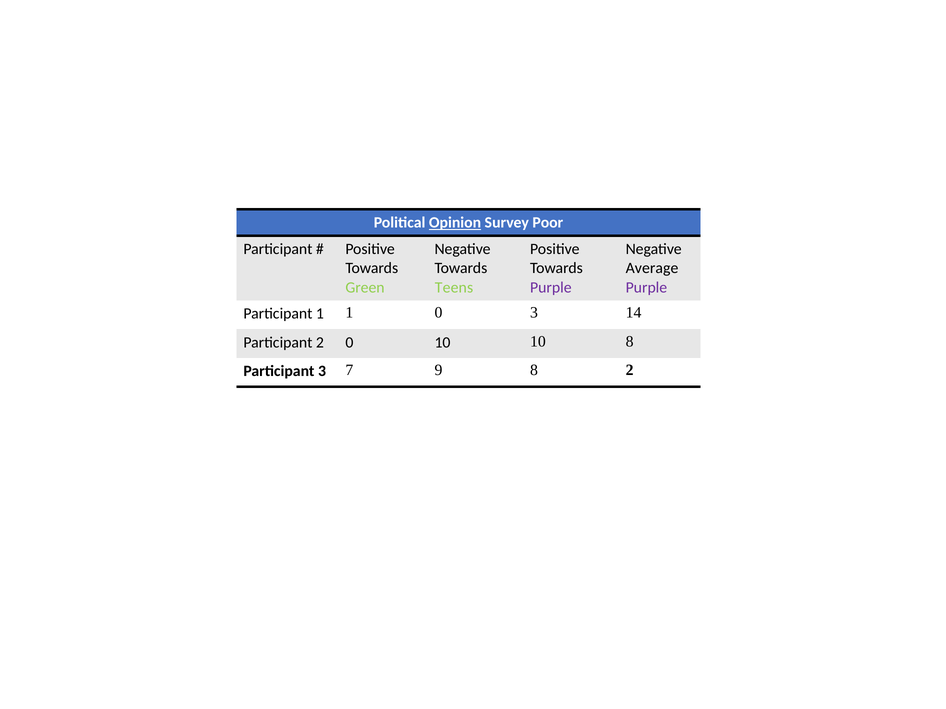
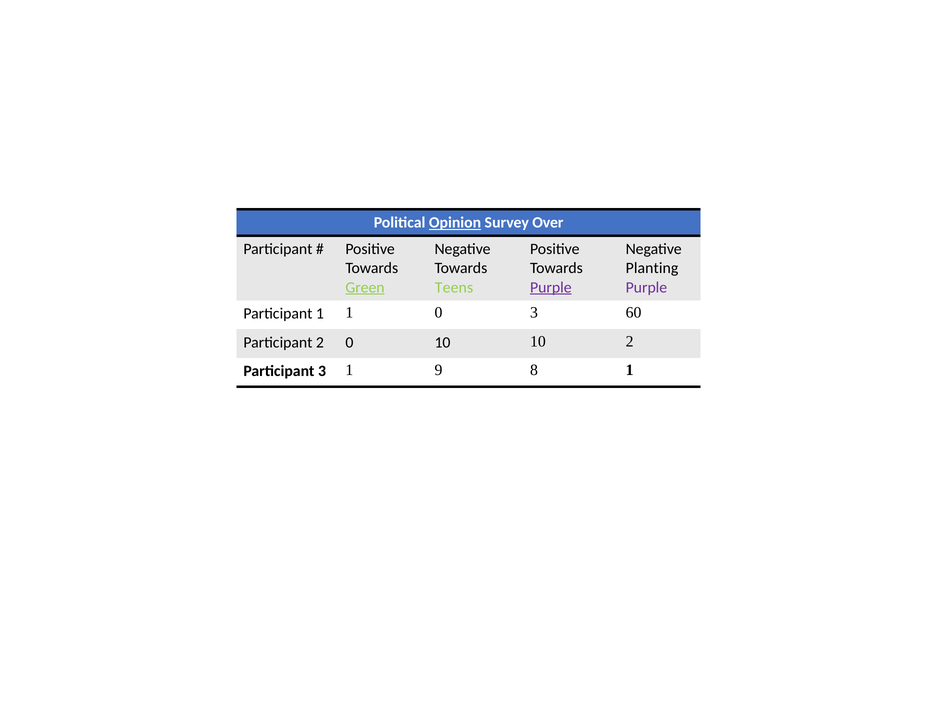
Poor: Poor -> Over (548, 223)
Average: Average -> Planting (652, 268)
Green underline: none -> present (365, 288)
Purple underline: none -> present (551, 288)
14: 14 -> 60 (634, 313)
10 8: 8 -> 2 (630, 342)
3 7: 7 -> 1 (349, 371)
8 2: 2 -> 1 (630, 371)
